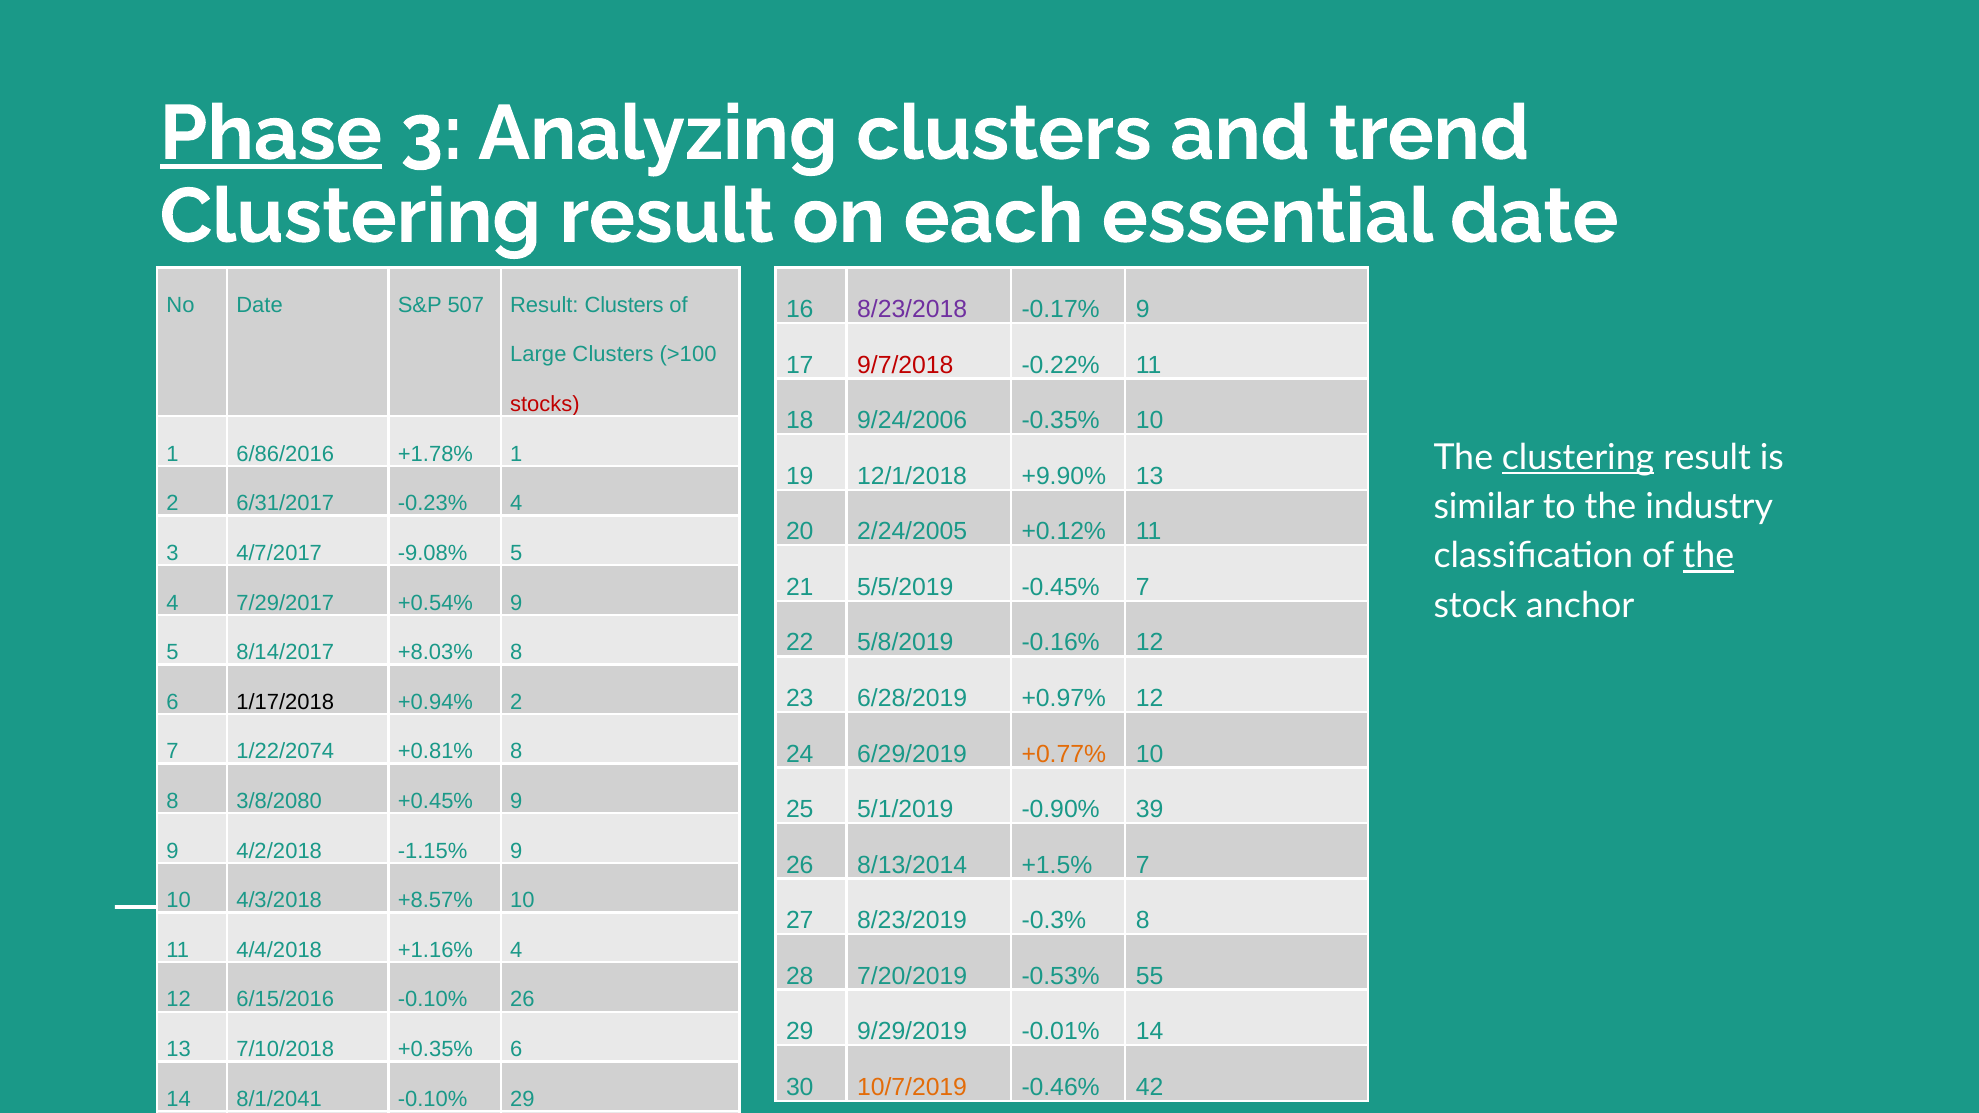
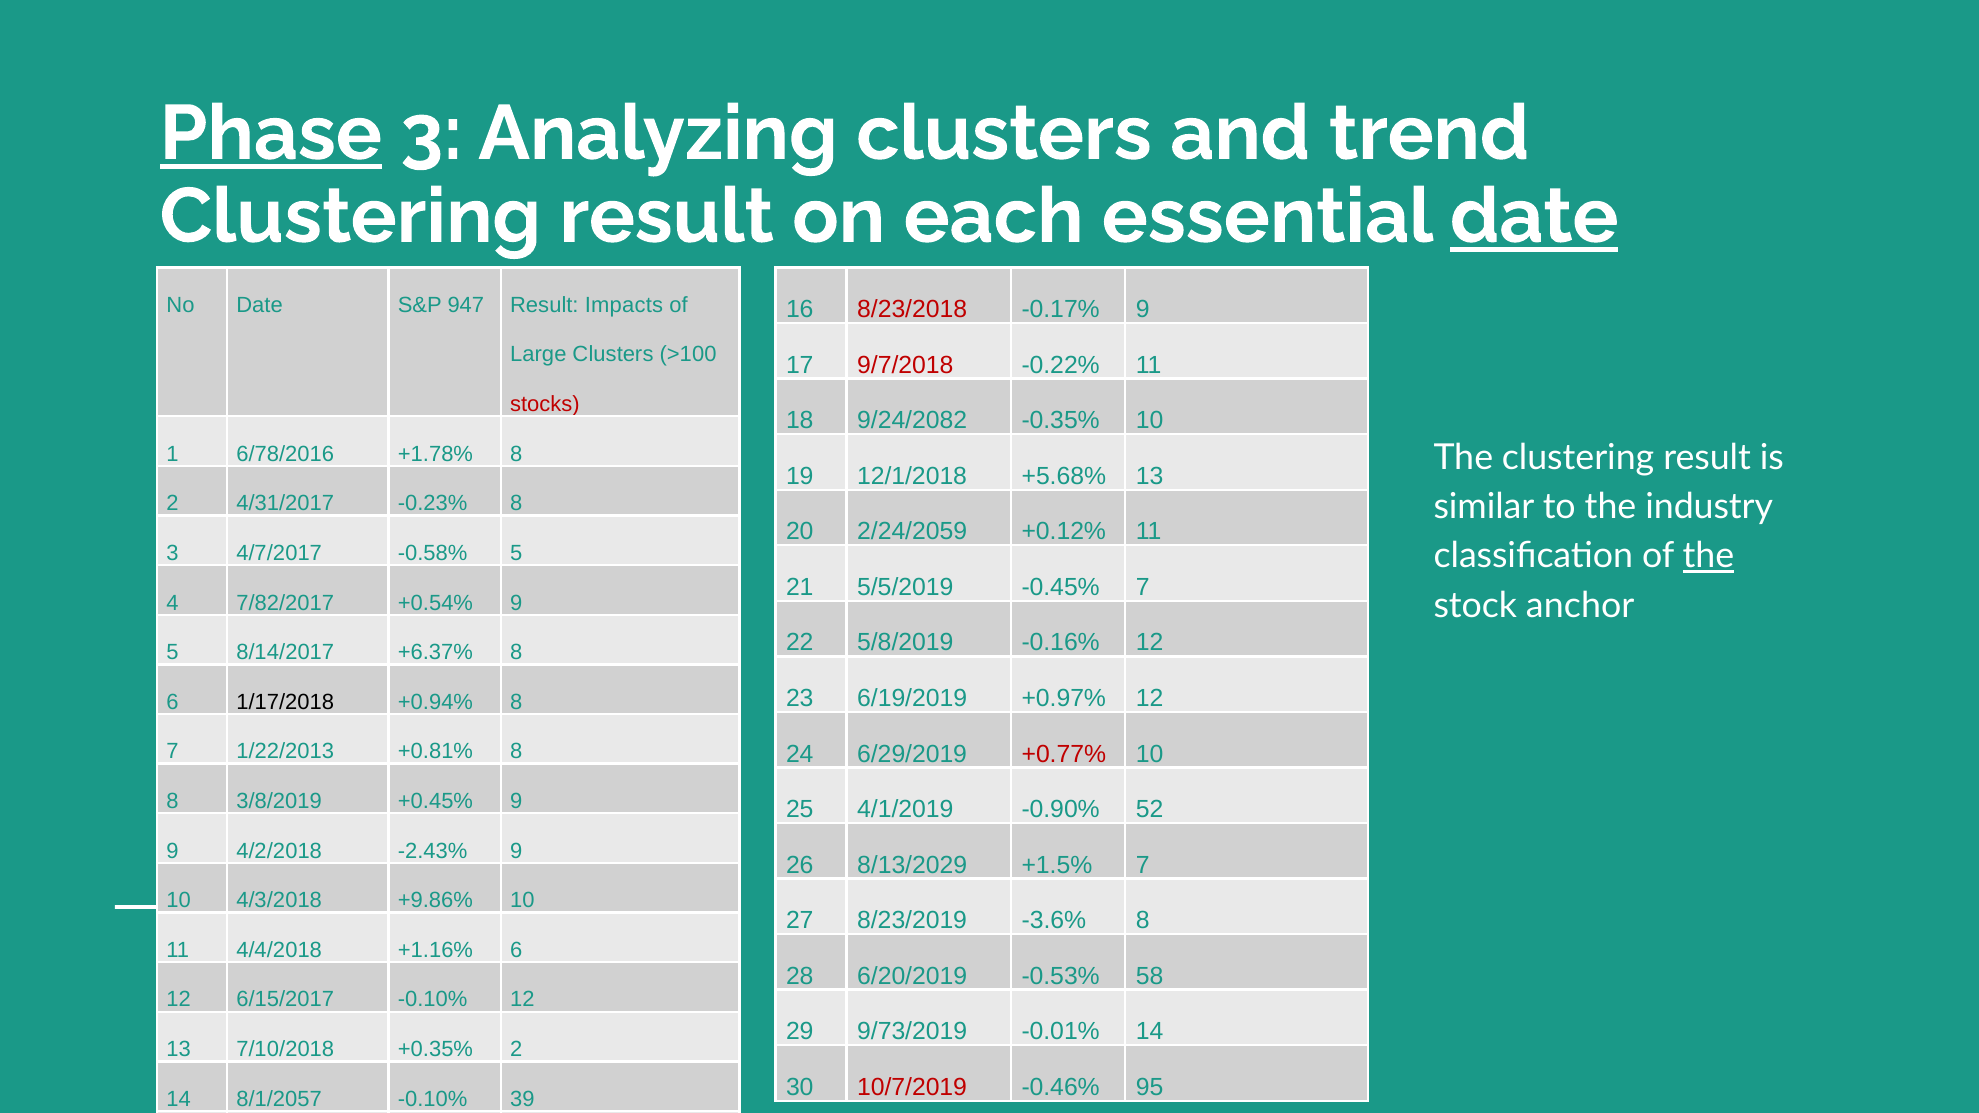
date underline: none -> present (1534, 217)
507: 507 -> 947 (466, 305)
Result Clusters: Clusters -> Impacts (624, 305)
8/23/2018 colour: purple -> red (912, 310)
9/24/2006: 9/24/2006 -> 9/24/2082 (912, 421)
6/86/2016: 6/86/2016 -> 6/78/2016 (285, 454)
+1.78% 1: 1 -> 8 (516, 454)
clustering underline: present -> none (1578, 458)
+9.90%: +9.90% -> +5.68% (1064, 476)
6/31/2017: 6/31/2017 -> 4/31/2017 (285, 504)
-0.23% 4: 4 -> 8 (516, 504)
2/24/2005: 2/24/2005 -> 2/24/2059 (912, 532)
-9.08%: -9.08% -> -0.58% (433, 553)
7/29/2017: 7/29/2017 -> 7/82/2017 (285, 603)
+8.03%: +8.03% -> +6.37% (435, 653)
6/28/2019: 6/28/2019 -> 6/19/2019 (912, 698)
+0.94% 2: 2 -> 8 (516, 702)
1/22/2074: 1/22/2074 -> 1/22/2013 (285, 752)
+0.77% colour: orange -> red (1064, 754)
3/8/2080: 3/8/2080 -> 3/8/2019 (279, 801)
5/1/2019: 5/1/2019 -> 4/1/2019 (905, 810)
39: 39 -> 52 (1150, 810)
-1.15%: -1.15% -> -2.43% (433, 851)
8/13/2014: 8/13/2014 -> 8/13/2029 (912, 865)
+8.57%: +8.57% -> +9.86% (435, 901)
-0.3%: -0.3% -> -3.6% (1054, 921)
+1.16% 4: 4 -> 6 (516, 950)
7/20/2019: 7/20/2019 -> 6/20/2019 (912, 976)
55: 55 -> 58 (1150, 976)
6/15/2016: 6/15/2016 -> 6/15/2017 (285, 1000)
-0.10% 26: 26 -> 12 (522, 1000)
9/29/2019: 9/29/2019 -> 9/73/2019 (912, 1032)
+0.35% 6: 6 -> 2 (516, 1050)
10/7/2019 colour: orange -> red (912, 1087)
42: 42 -> 95 (1150, 1087)
8/1/2041: 8/1/2041 -> 8/1/2057 (279, 1099)
-0.10% 29: 29 -> 39 (522, 1099)
